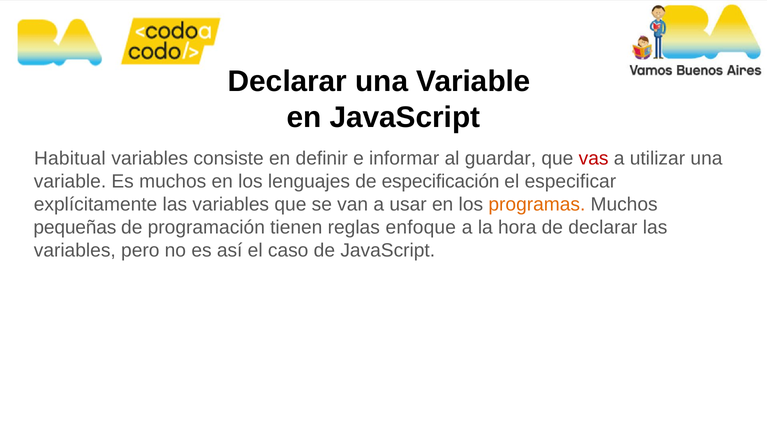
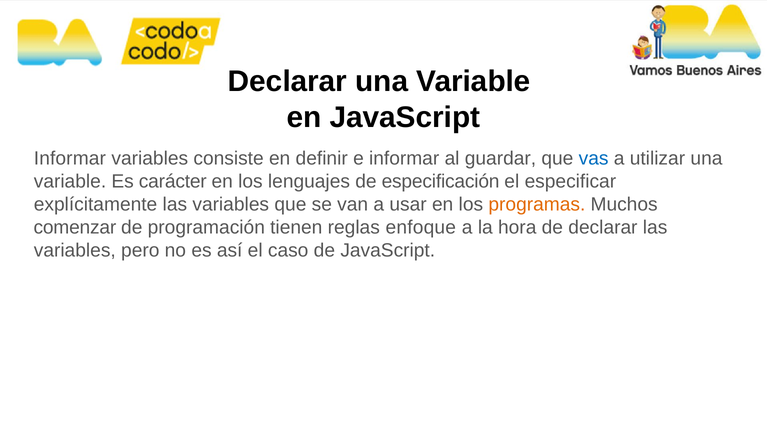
Habitual: Habitual -> Informar (70, 158)
vas colour: red -> blue (594, 158)
Es muchos: muchos -> carácter (173, 181)
pequeñas: pequeñas -> comenzar (75, 227)
